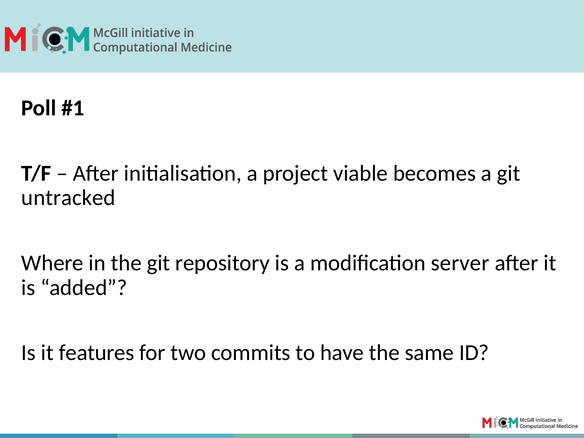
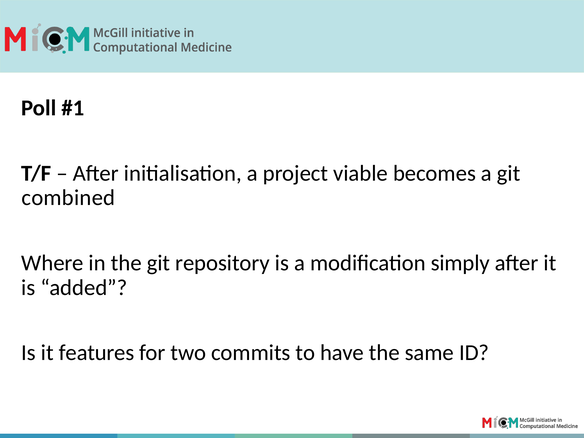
untracked: untracked -> combined (68, 198)
server: server -> simply (460, 263)
